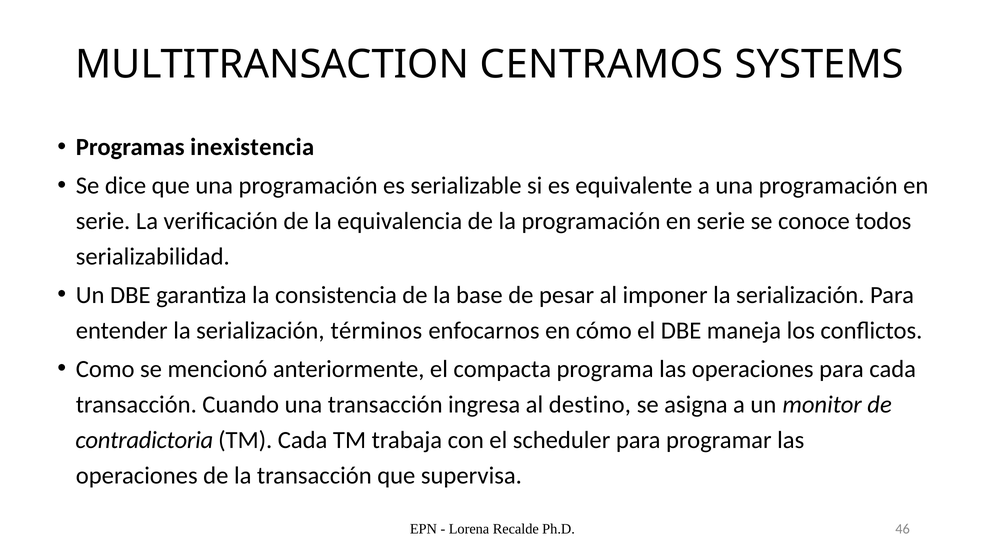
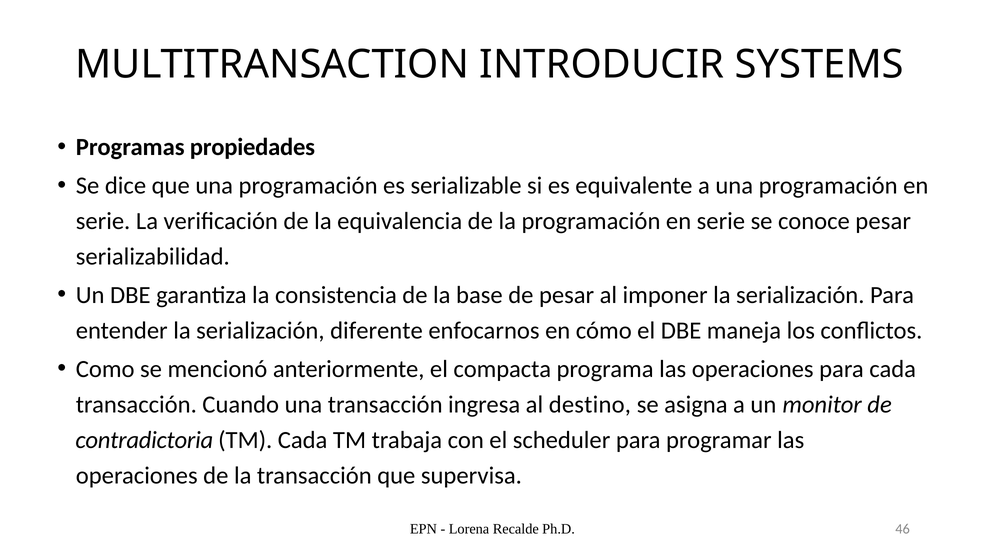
CENTRAMOS: CENTRAMOS -> INTRODUCIR (602, 65)
inexistencia: inexistencia -> propiedades (252, 147)
conoce todos: todos -> pesar (883, 221)
términos: términos -> diferente (376, 331)
